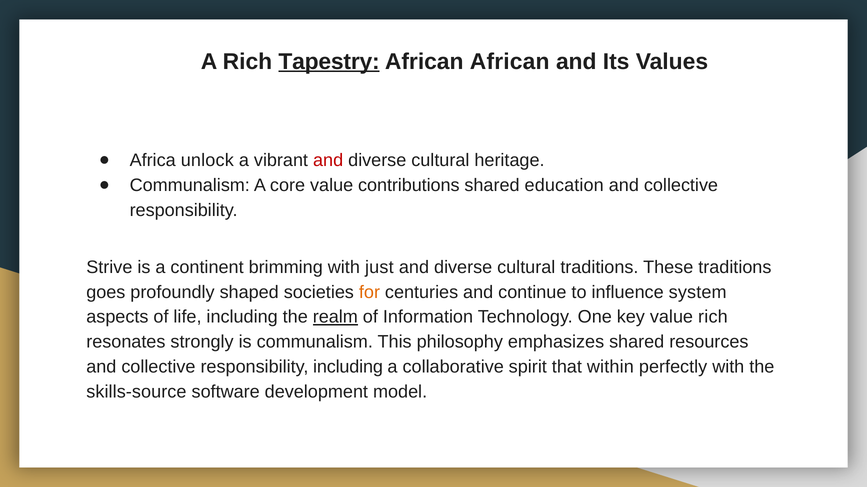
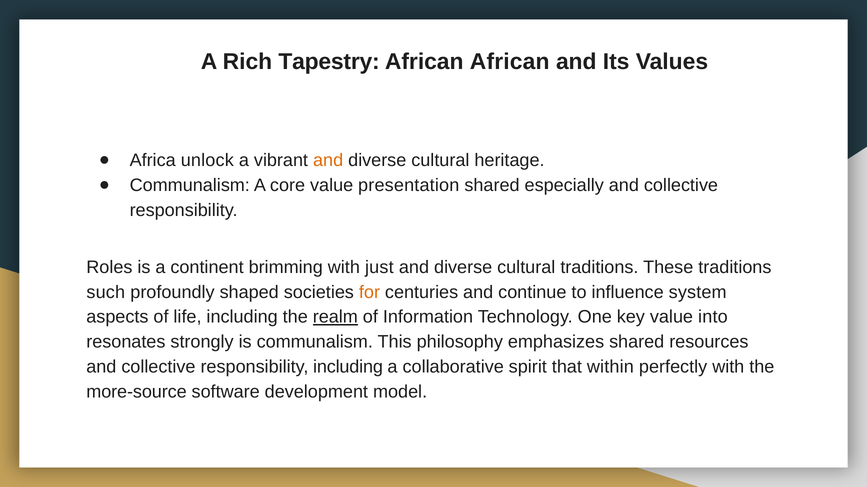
Tapestry underline: present -> none (329, 62)
and colour: red -> orange (328, 161)
contributions: contributions -> presentation (409, 186)
education: education -> especially (564, 186)
Strive: Strive -> Roles (109, 268)
goes: goes -> such (106, 293)
value rich: rich -> into (713, 317)
skills-source: skills-source -> more-source (136, 392)
